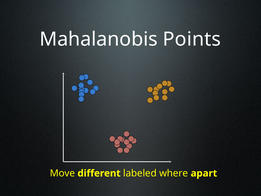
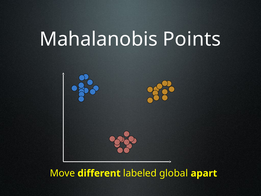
where: where -> global (174, 173)
